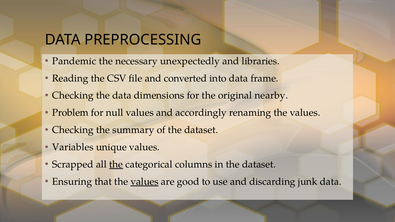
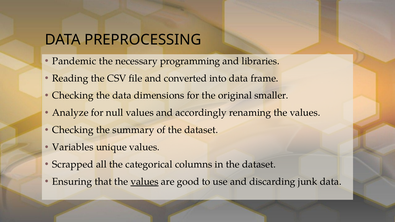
unexpectedly: unexpectedly -> programming (190, 61)
nearby: nearby -> smaller (271, 96)
Problem: Problem -> Analyze (70, 113)
the underline: present -> none (116, 165)
